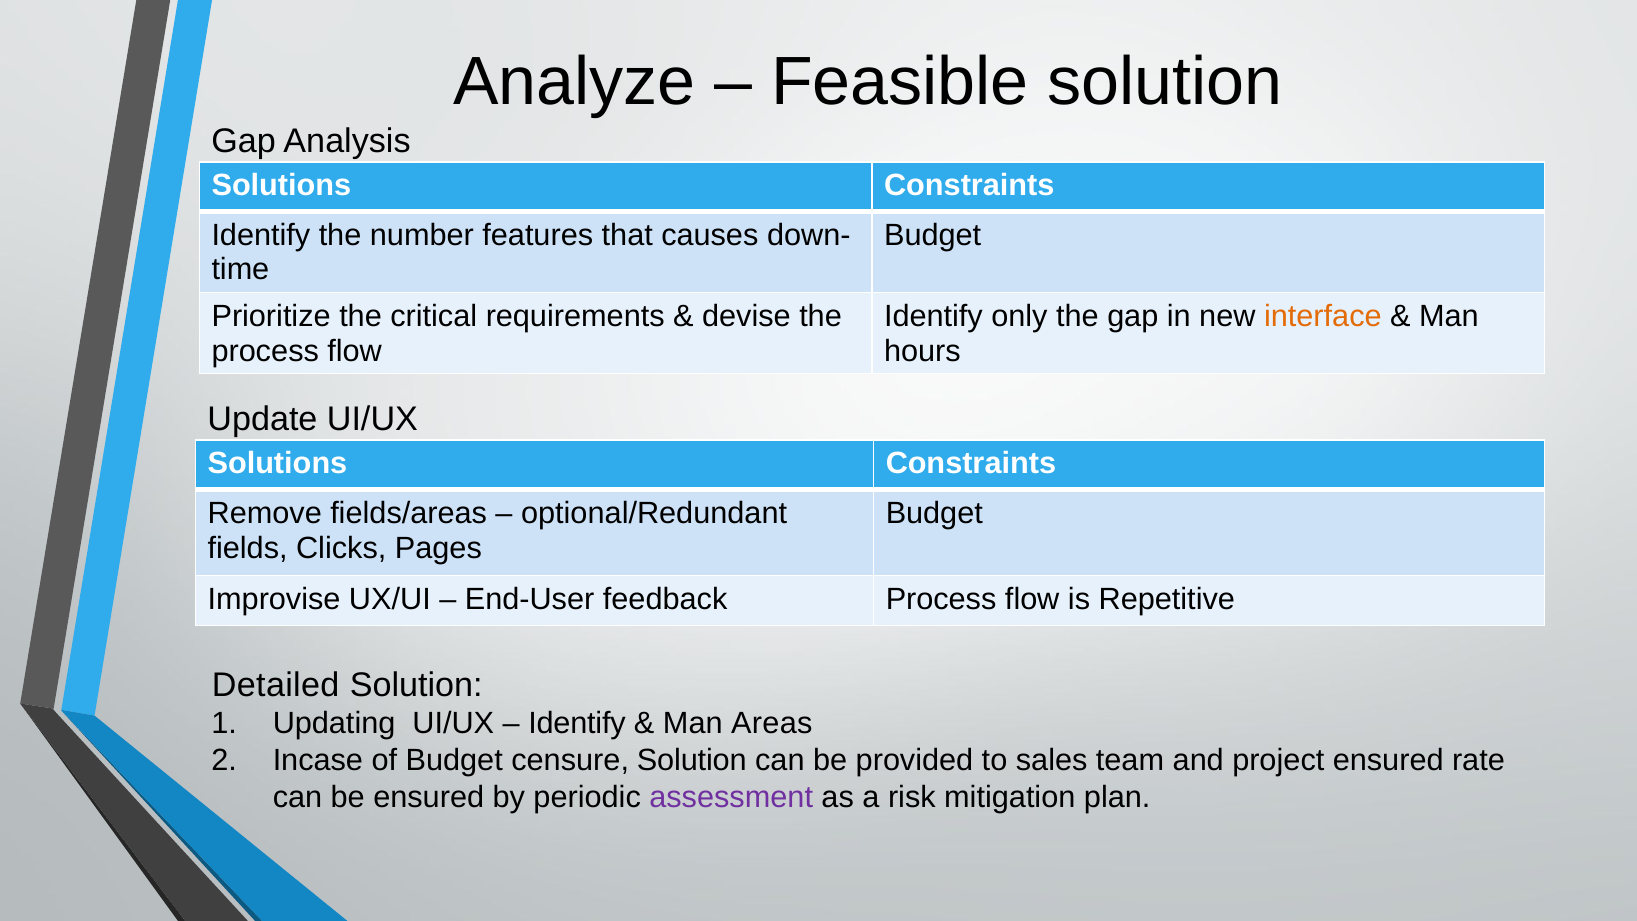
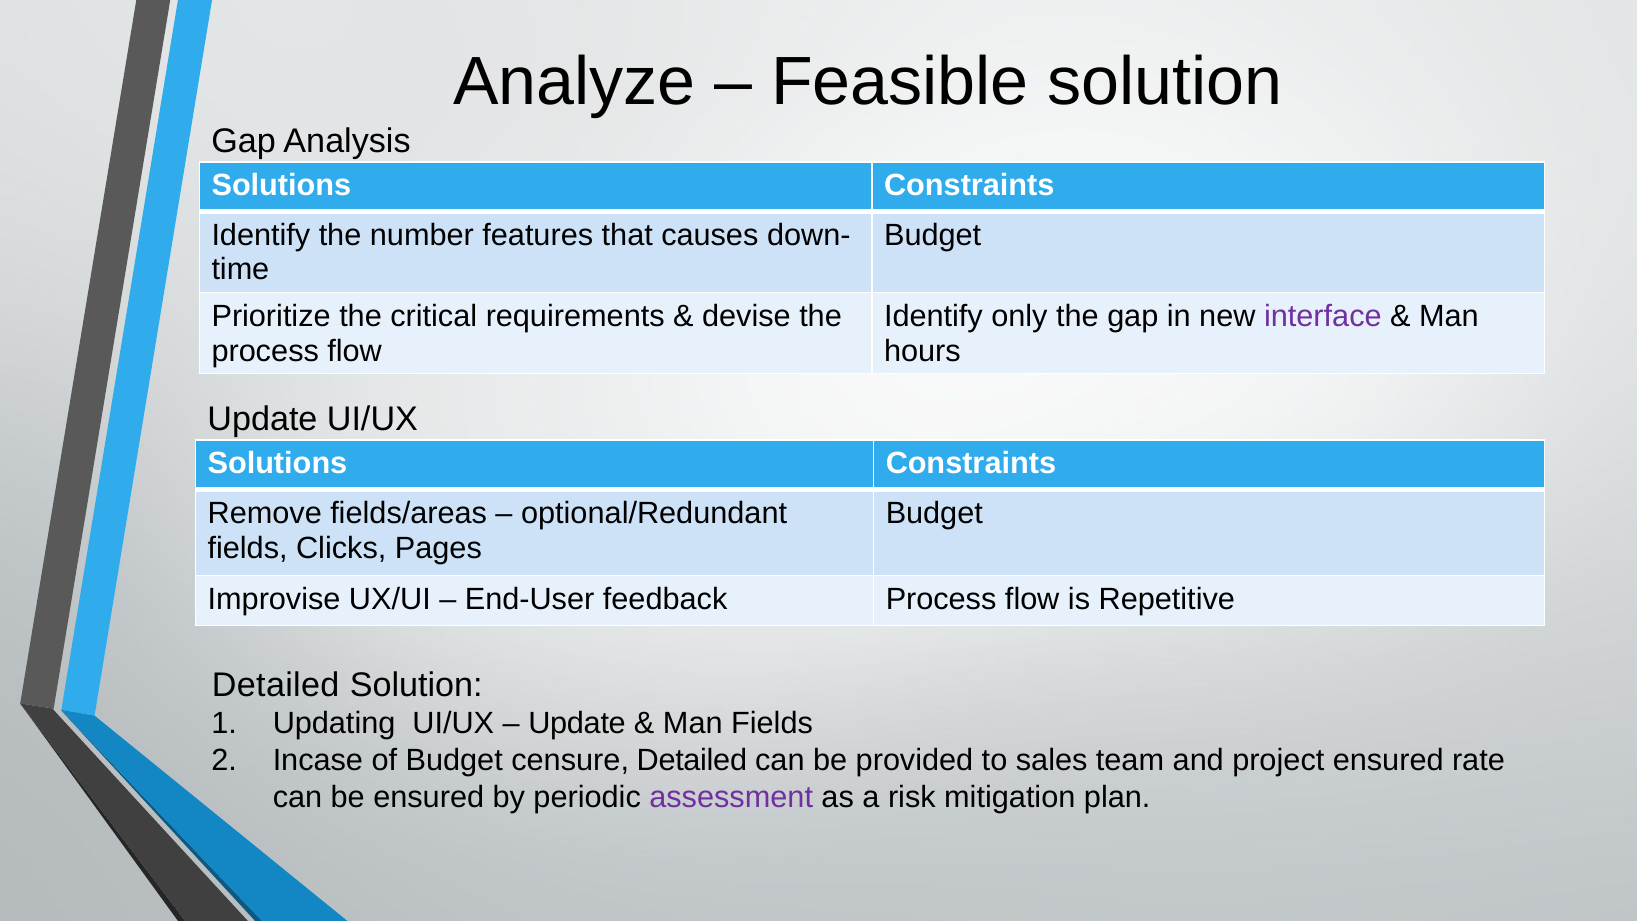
interface colour: orange -> purple (1323, 316)
Identify: Identify -> Update (577, 724)
Man Areas: Areas -> Fields (772, 724)
censure Solution: Solution -> Detailed (692, 761)
